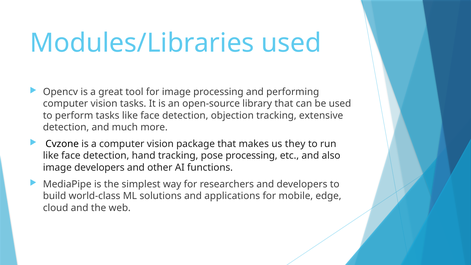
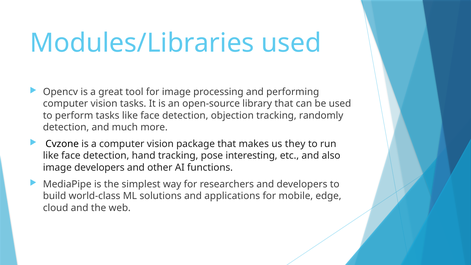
extensive: extensive -> randomly (321, 115)
pose processing: processing -> interesting (251, 156)
